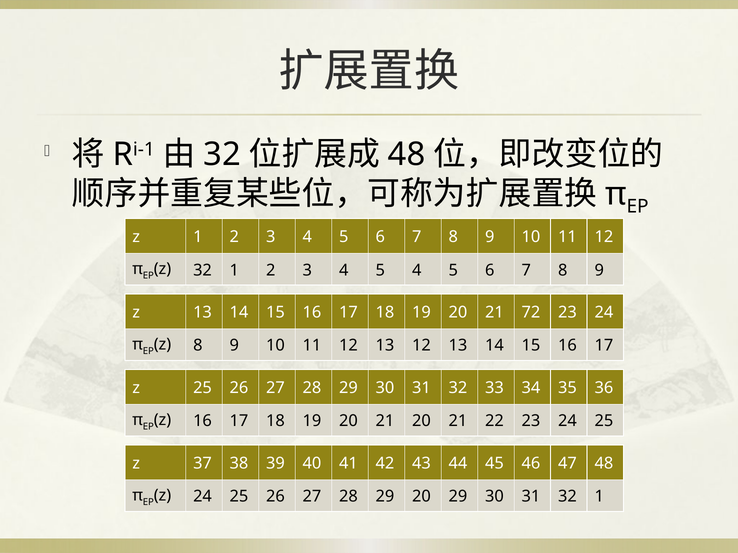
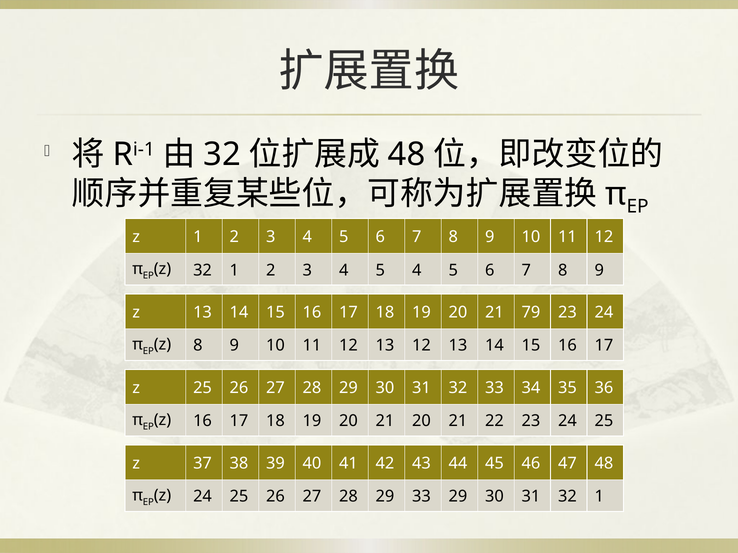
72: 72 -> 79 (531, 313)
29 20: 20 -> 33 (421, 497)
